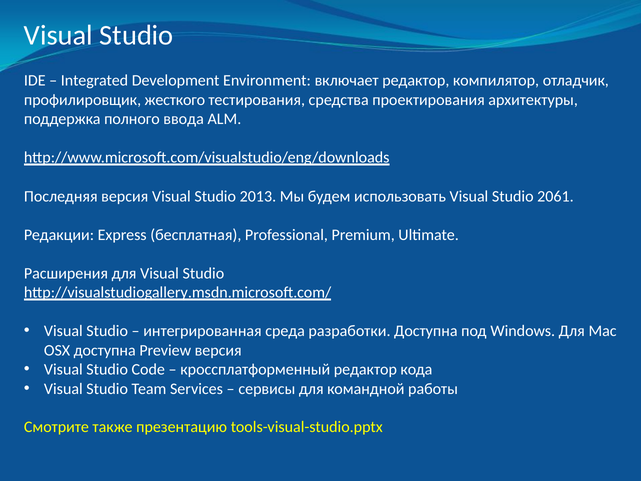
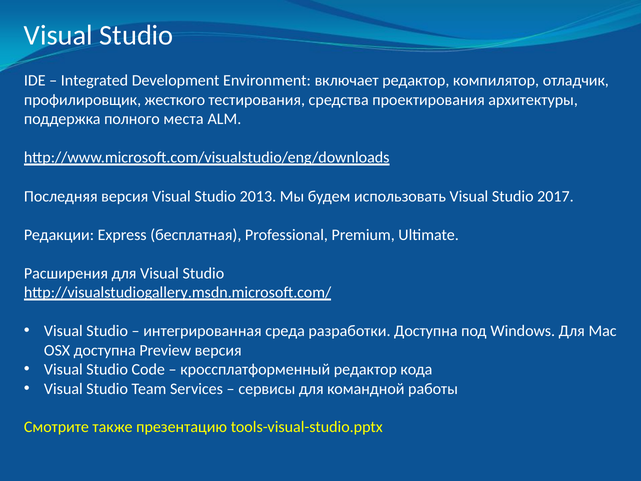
ввода: ввода -> места (184, 119)
2061: 2061 -> 2017 (555, 196)
